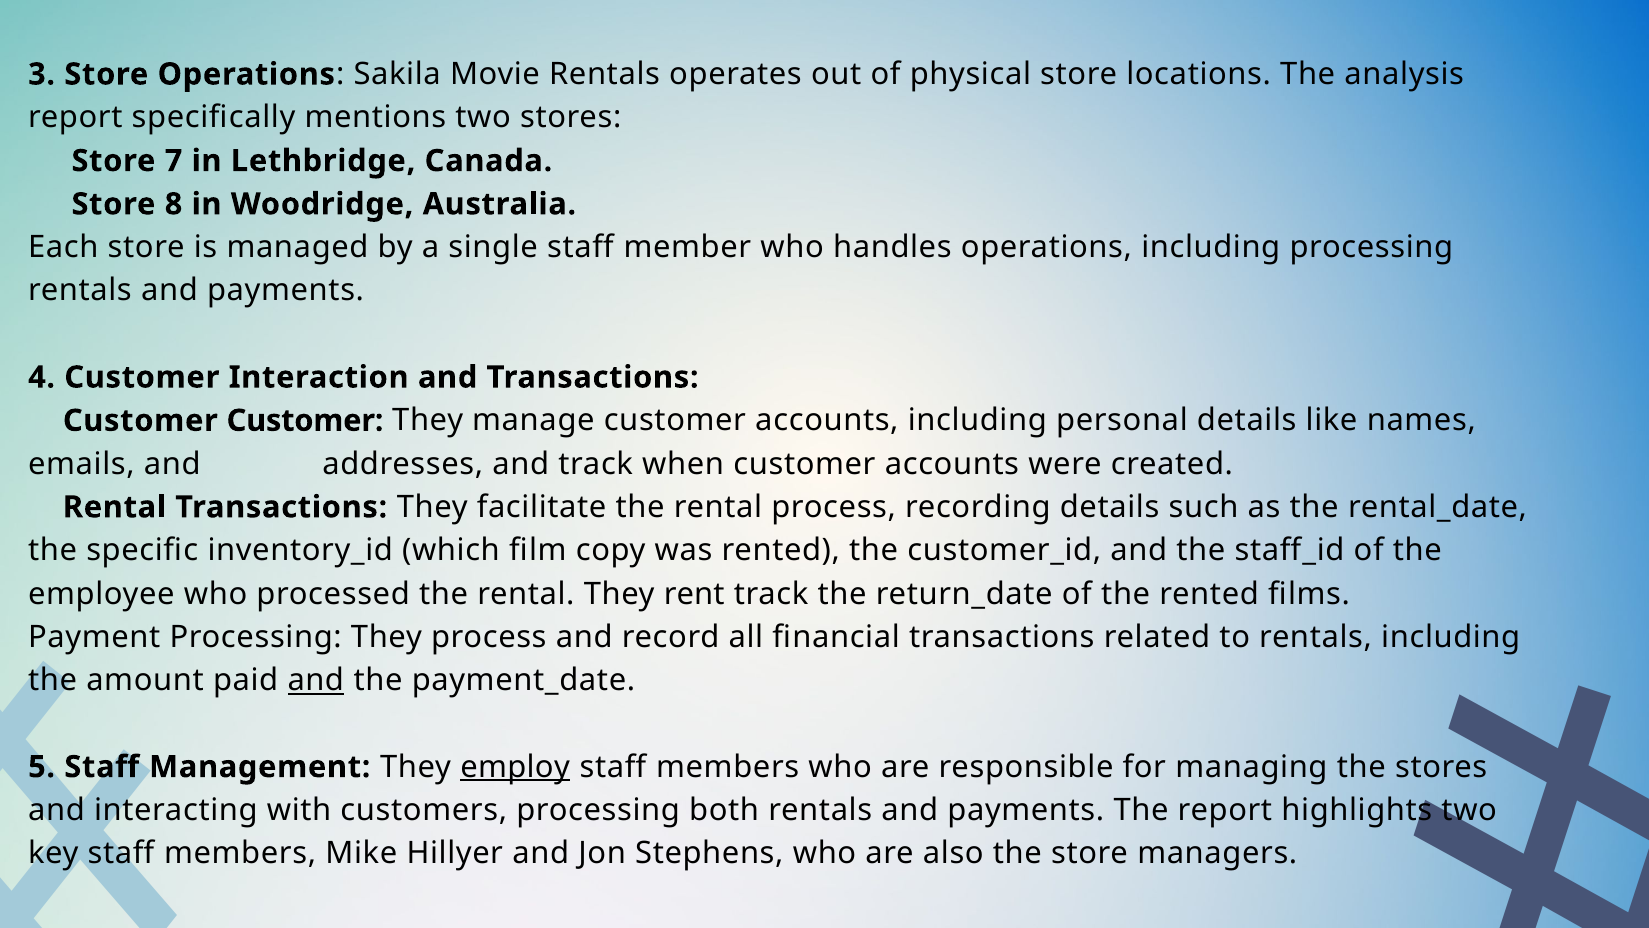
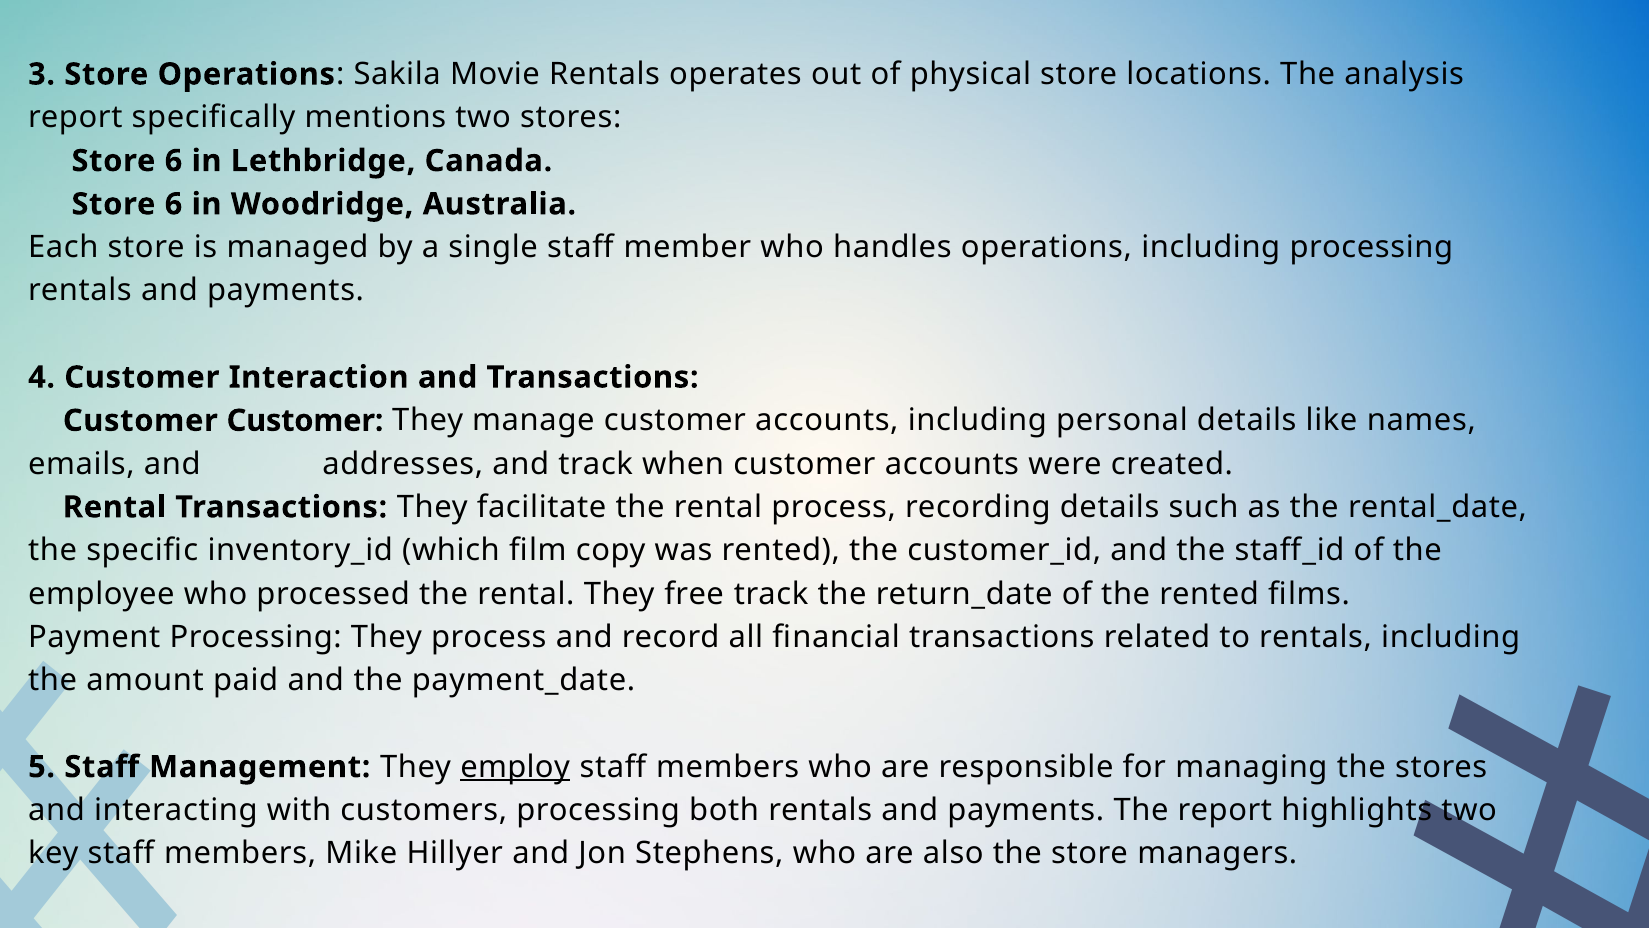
7: 7 -> 6 (174, 161)
8: 8 -> 6 (174, 204)
rent: rent -> free (694, 594)
and underline: present -> none (316, 680)
